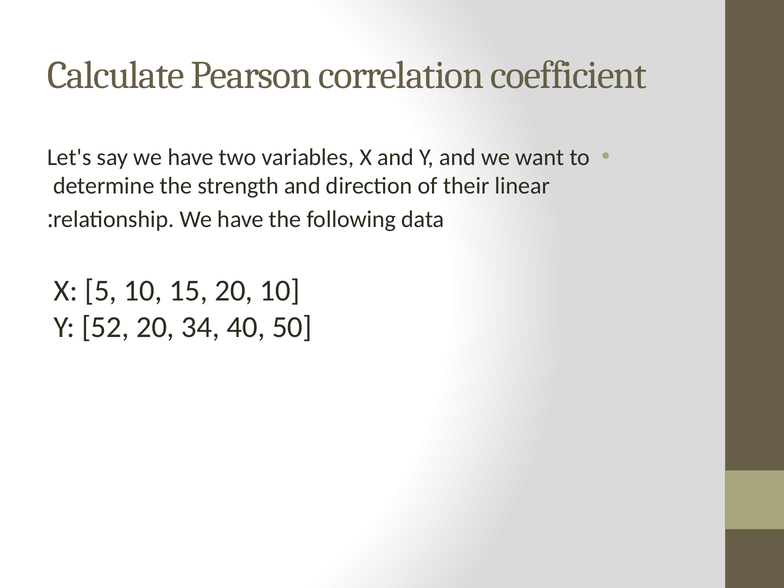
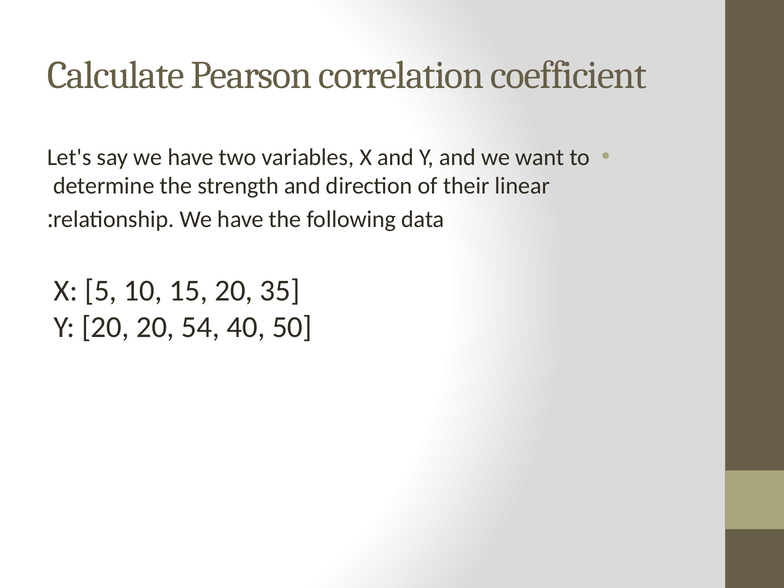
20 10: 10 -> 35 (280, 291)
Y 52: 52 -> 20 (105, 327)
34: 34 -> 54 (201, 327)
